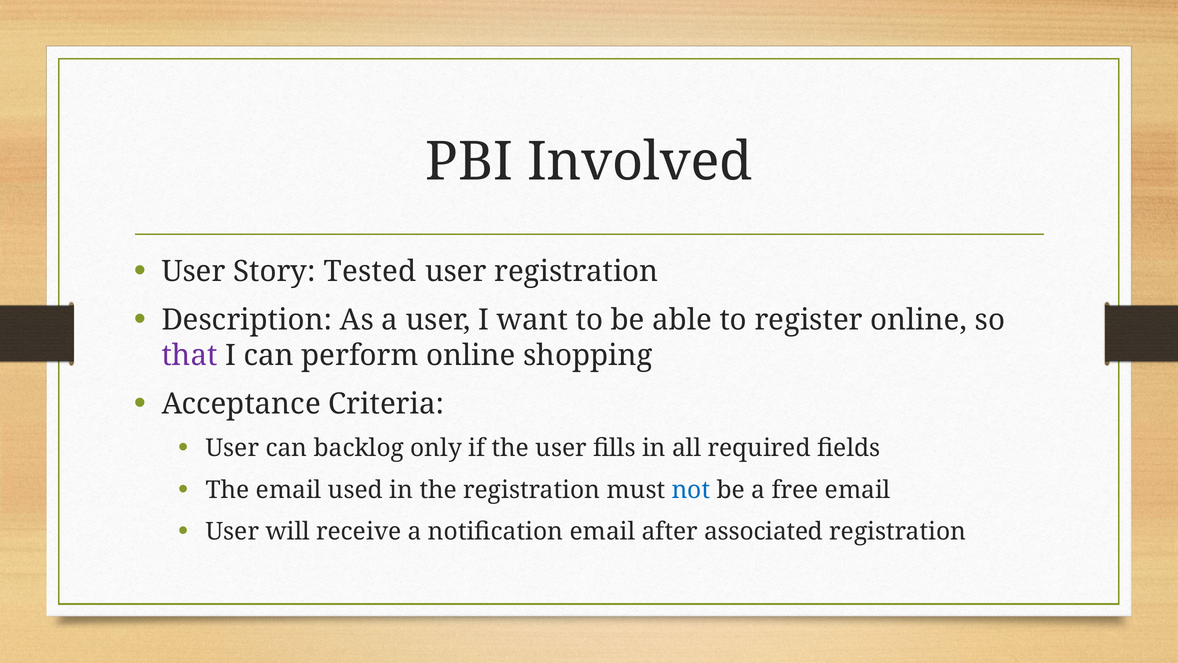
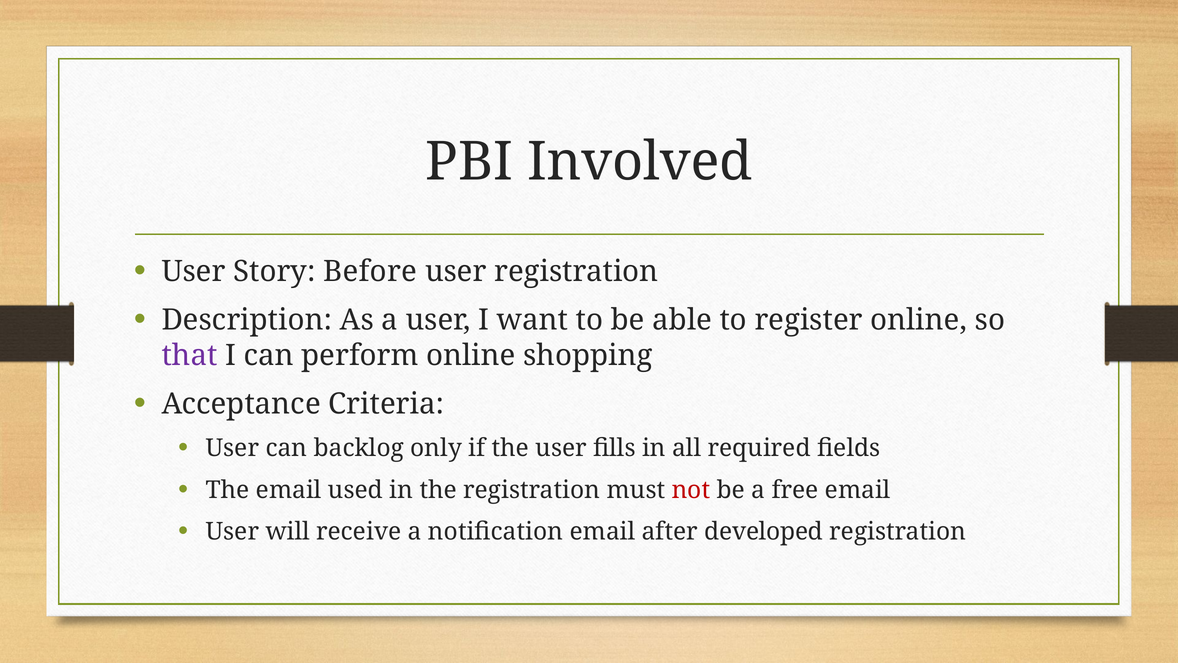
Tested: Tested -> Before (370, 271)
not colour: blue -> red (691, 490)
associated: associated -> developed (764, 532)
